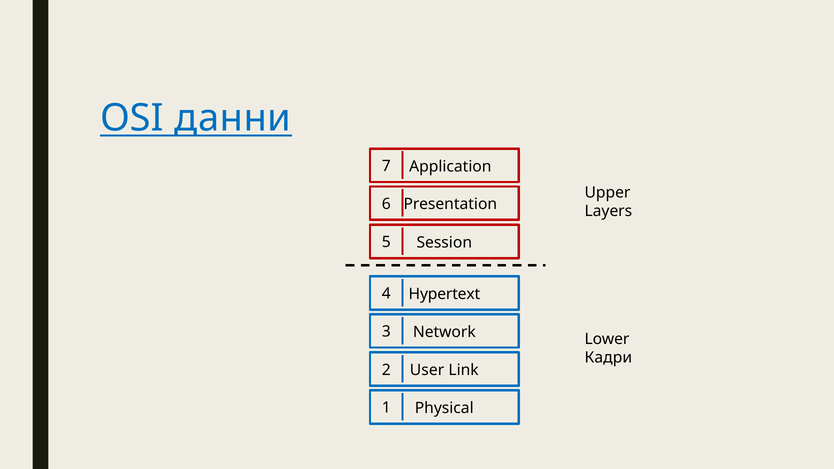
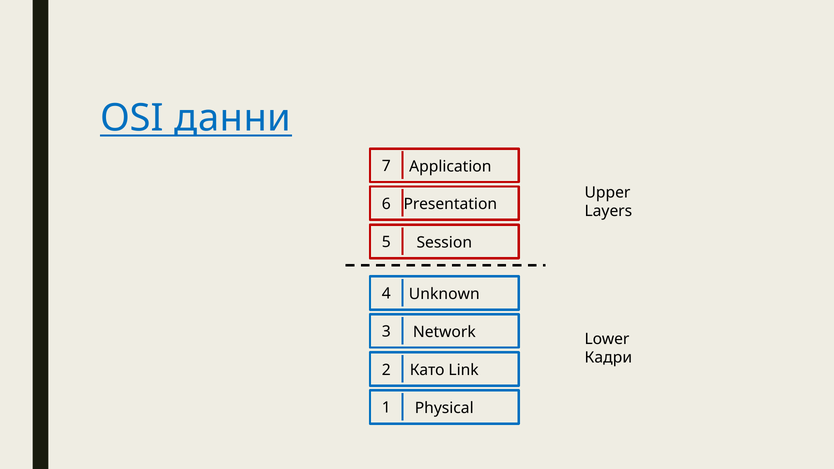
Hypertext: Hypertext -> Unknown (444, 294)
User: User -> Като (427, 370)
